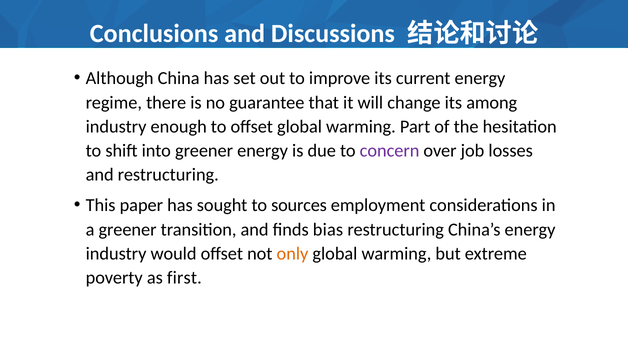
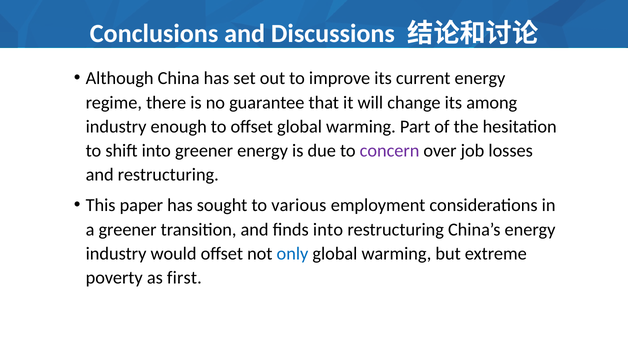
sources: sources -> various (299, 206)
finds bias: bias -> into (328, 230)
only colour: orange -> blue (292, 254)
